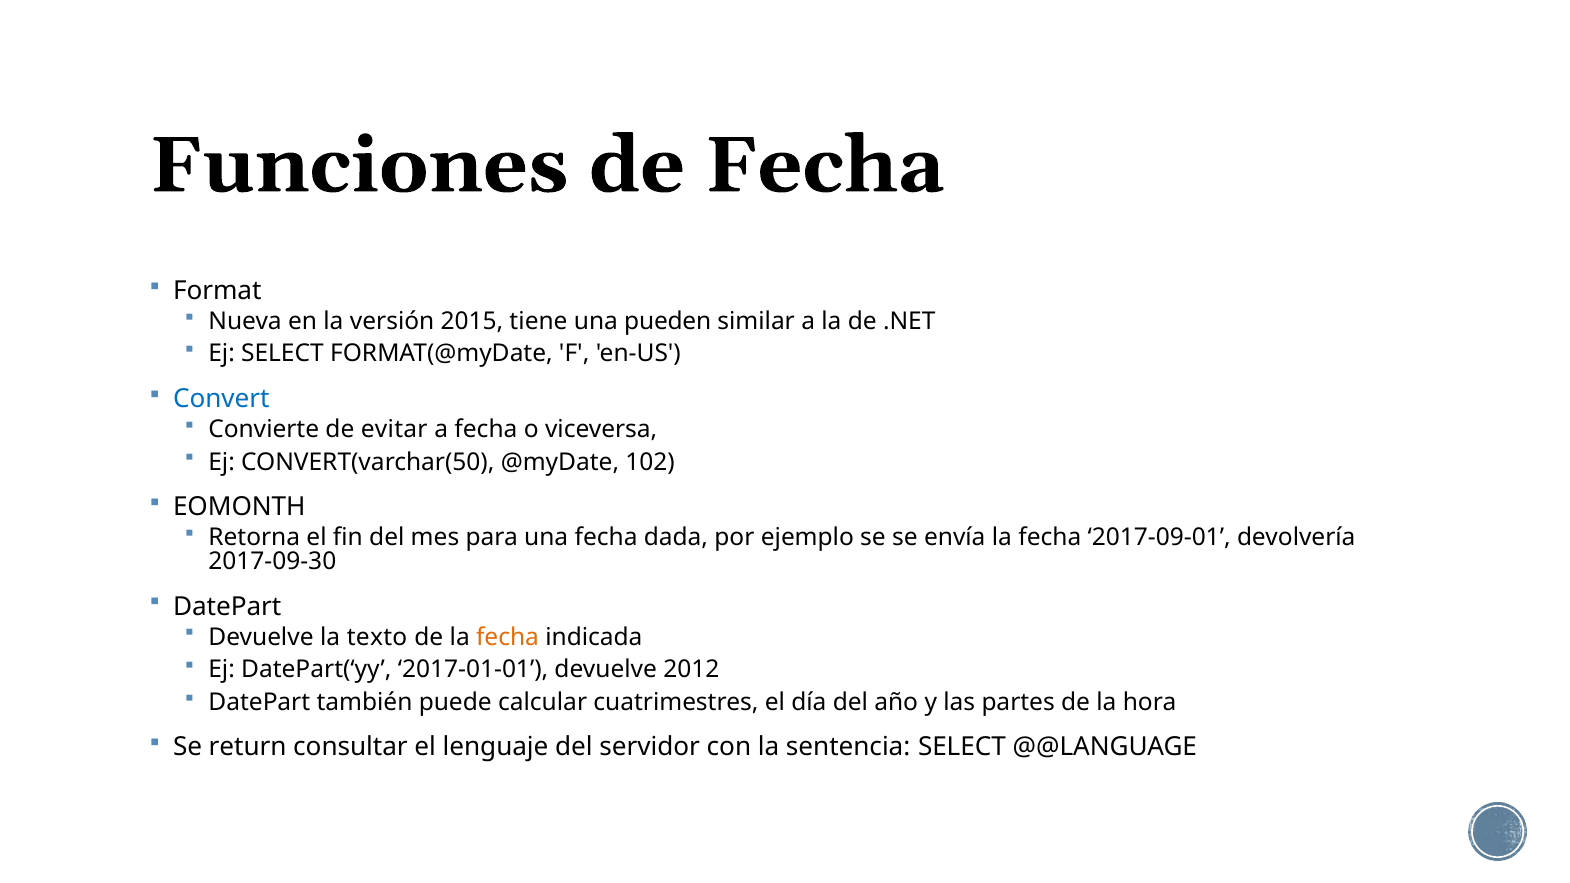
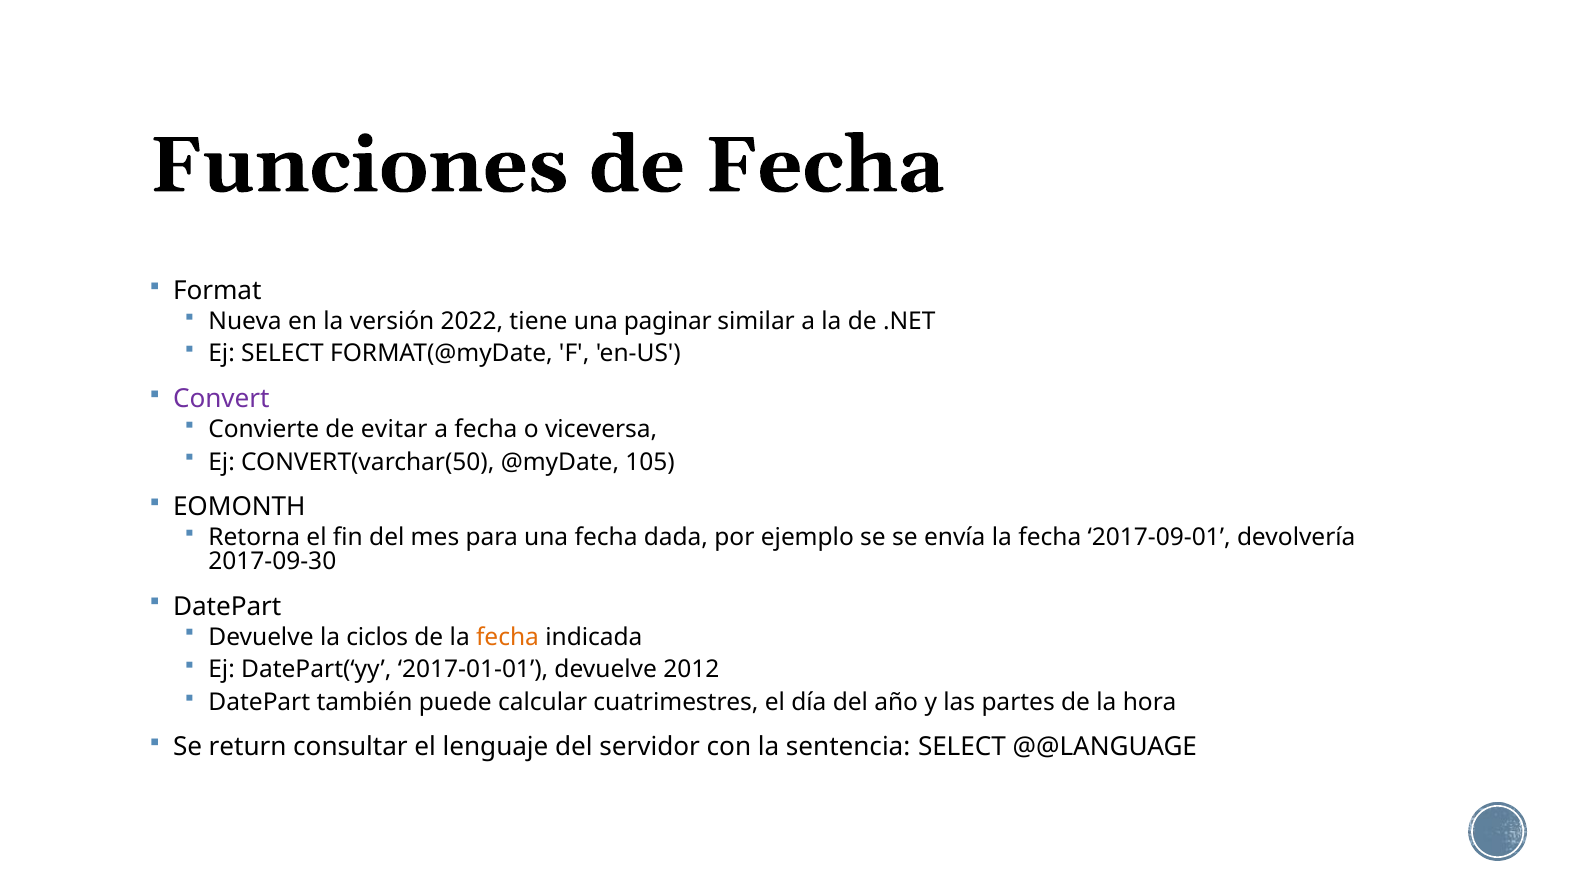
2015: 2015 -> 2022 (472, 321)
pueden: pueden -> paginar (668, 321)
Convert colour: blue -> purple (221, 399)
102: 102 -> 105 (650, 462)
texto: texto -> ciclos (377, 637)
